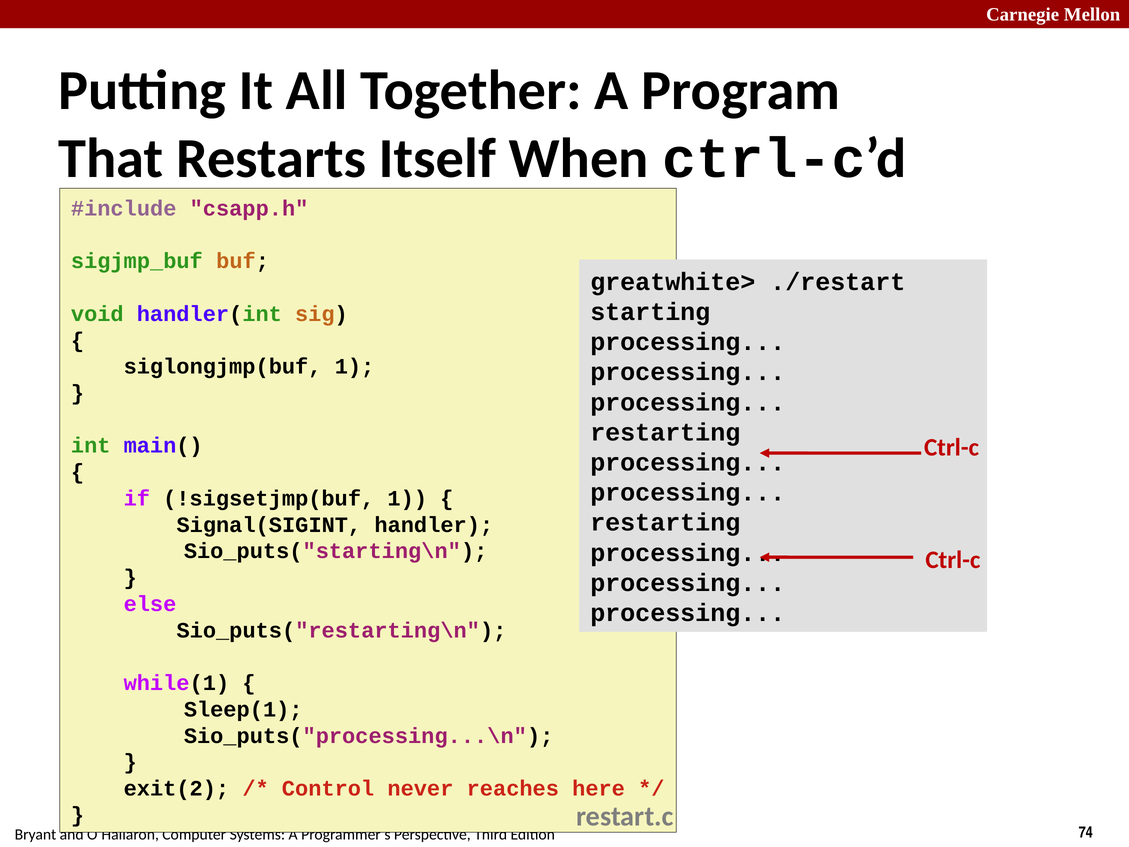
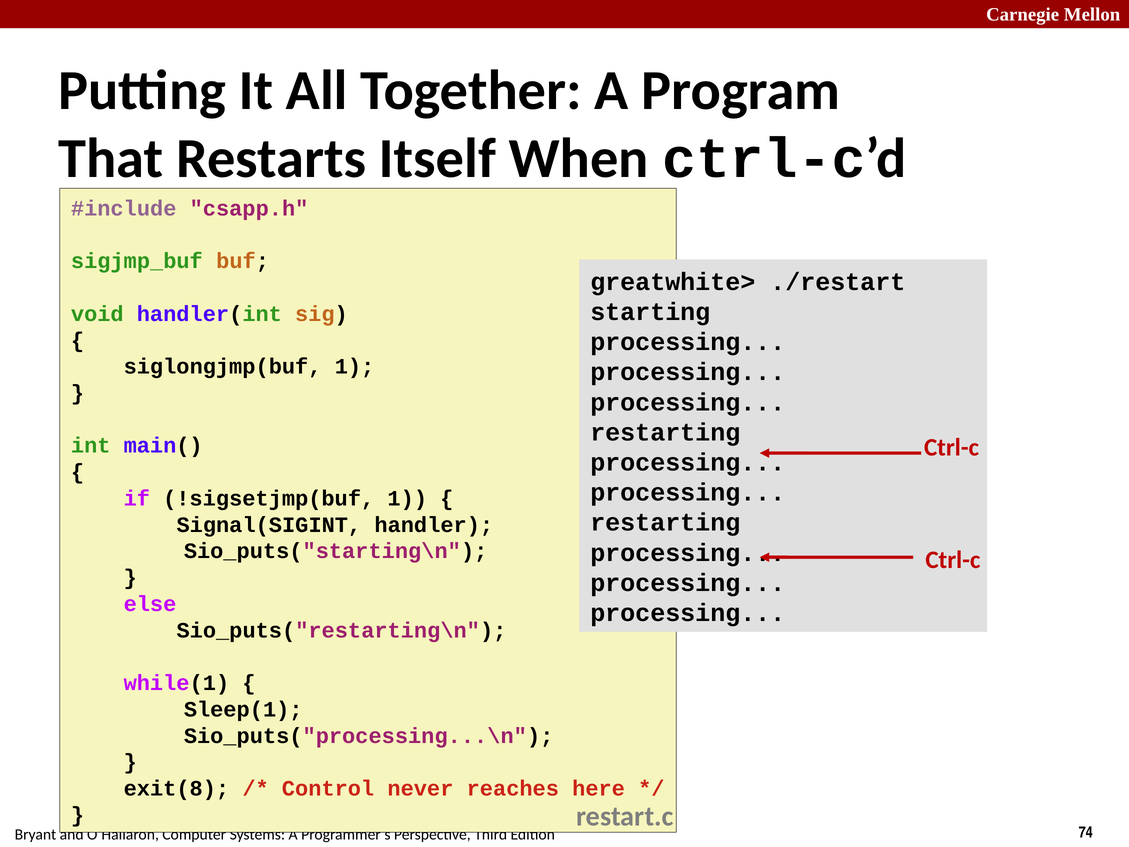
exit(2: exit(2 -> exit(8 (176, 788)
